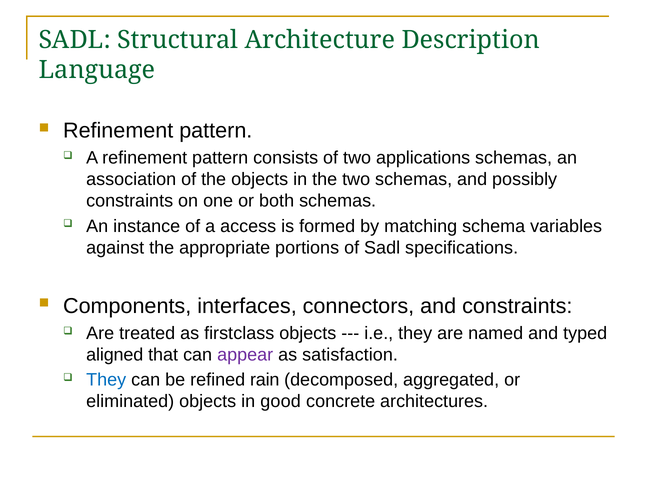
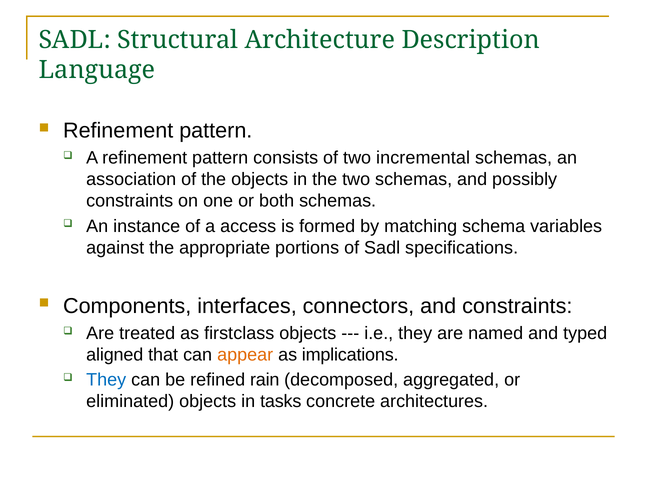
applications: applications -> incremental (423, 158)
appear colour: purple -> orange (245, 355)
satisfaction: satisfaction -> implications (350, 355)
good: good -> tasks (281, 402)
